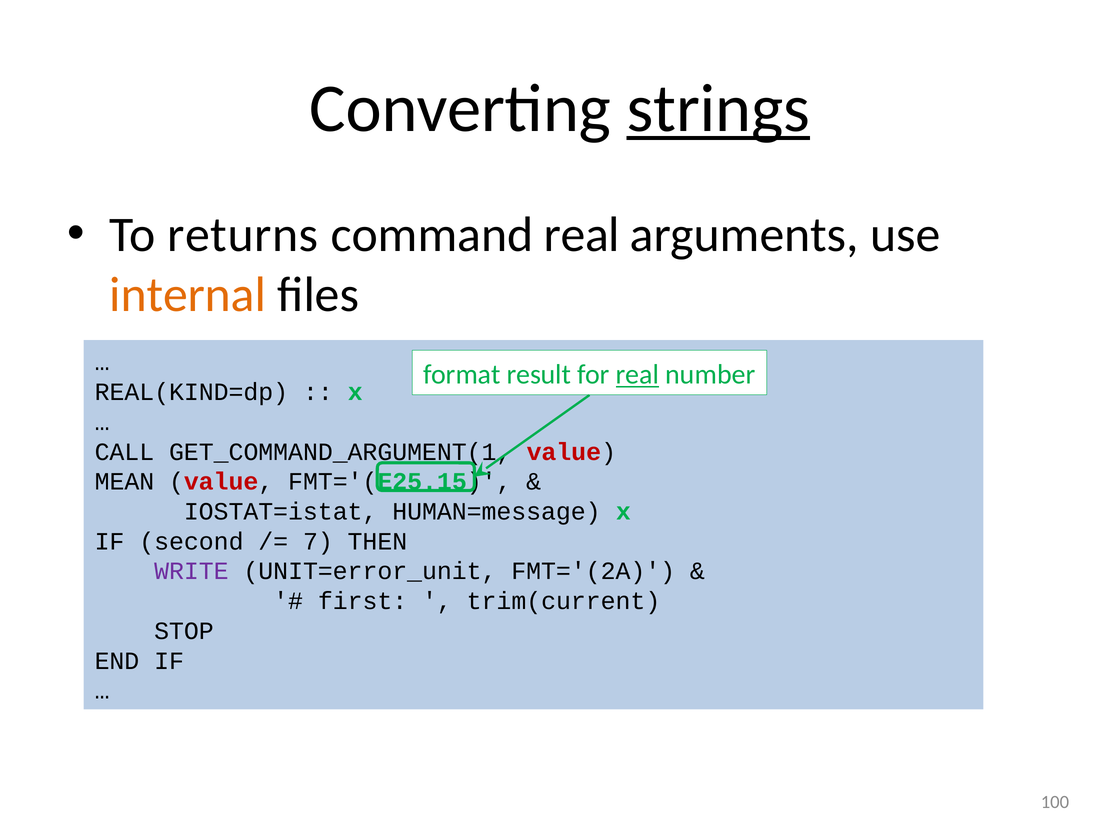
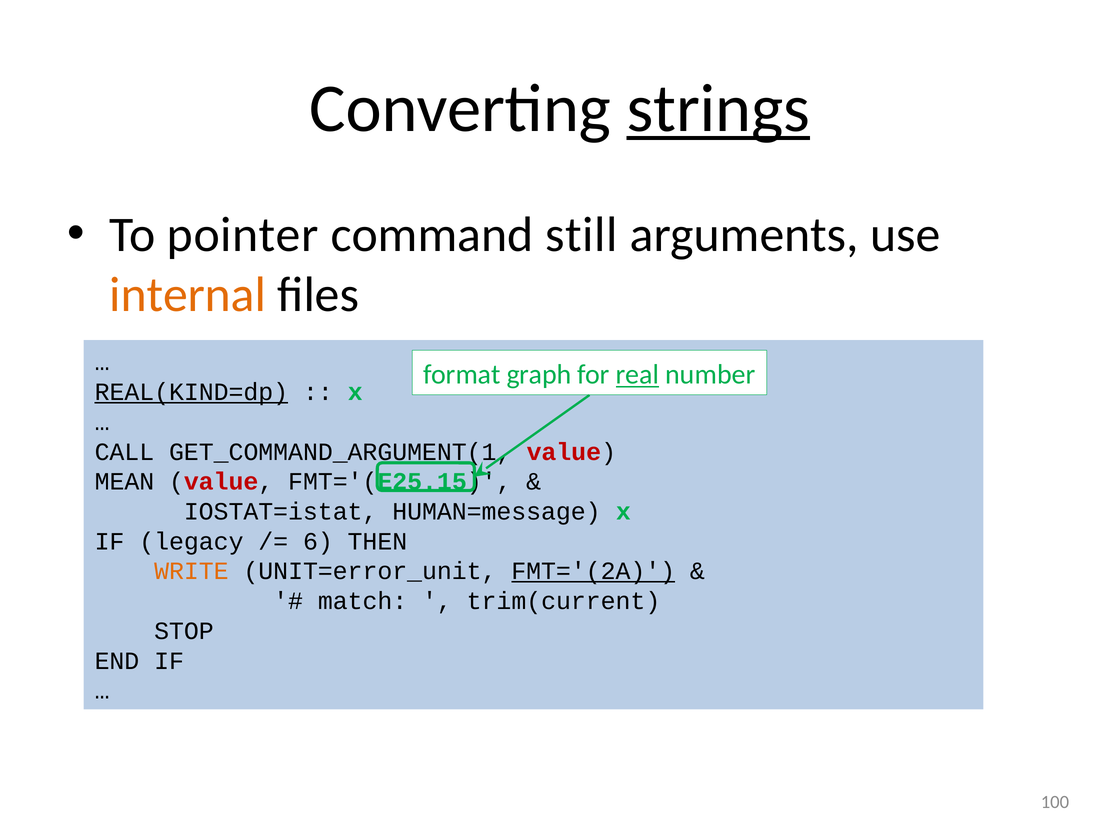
returns: returns -> pointer (243, 235)
command real: real -> still (581, 235)
result: result -> graph (539, 375)
REAL(KIND=dp underline: none -> present (191, 392)
second: second -> legacy (191, 541)
7: 7 -> 6 (318, 541)
WRITE colour: purple -> orange (191, 571)
FMT='(2A underline: none -> present (593, 571)
first: first -> match (363, 601)
